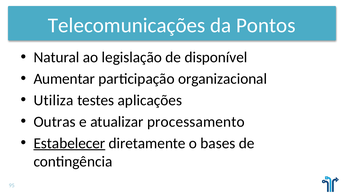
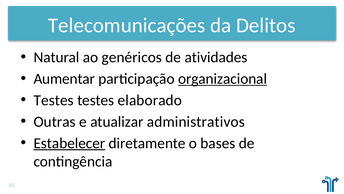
Pontos: Pontos -> Delitos (266, 25)
legislação: legislação -> genéricos (132, 57)
disponível: disponível -> atividades (216, 57)
organizacional underline: none -> present (223, 79)
Utiliza: Utiliza -> Testes (54, 100)
aplicações: aplicações -> elaborado (150, 100)
processamento: processamento -> administrativos (196, 121)
